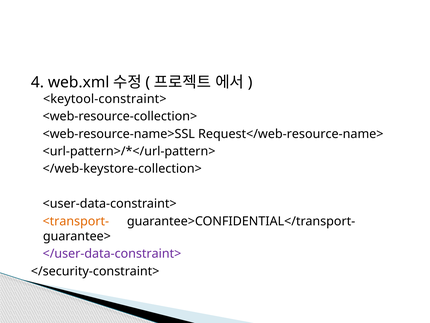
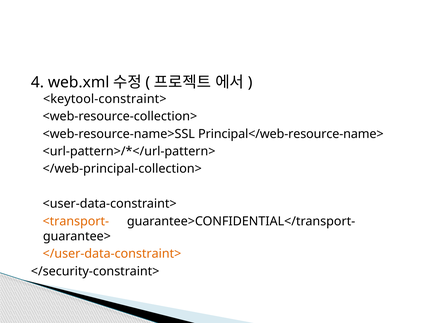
Request</web-resource-name>: Request</web-resource-name> -> Principal</web-resource-name> (291, 134)
</web-keystore-collection>: </web-keystore-collection> -> </web-principal-collection> (122, 169)
</user-data-constraint> colour: purple -> orange (112, 253)
